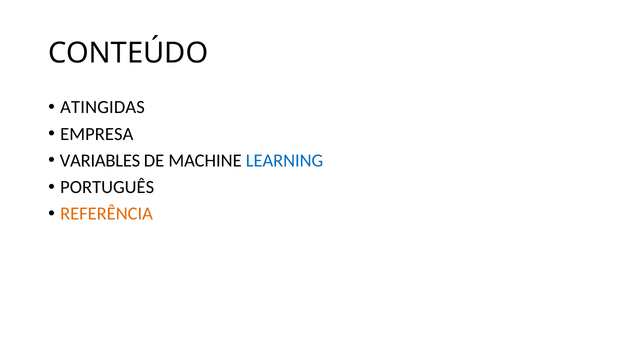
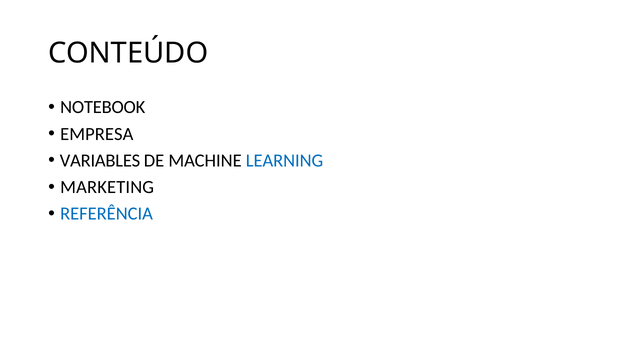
ATINGIDAS: ATINGIDAS -> NOTEBOOK (103, 107)
PORTUGUÊS: PORTUGUÊS -> MARKETING (107, 187)
REFERÊNCIA colour: orange -> blue (107, 214)
